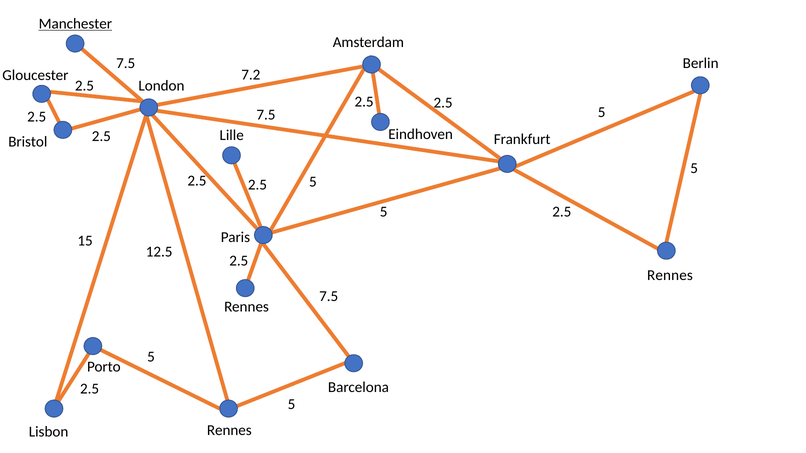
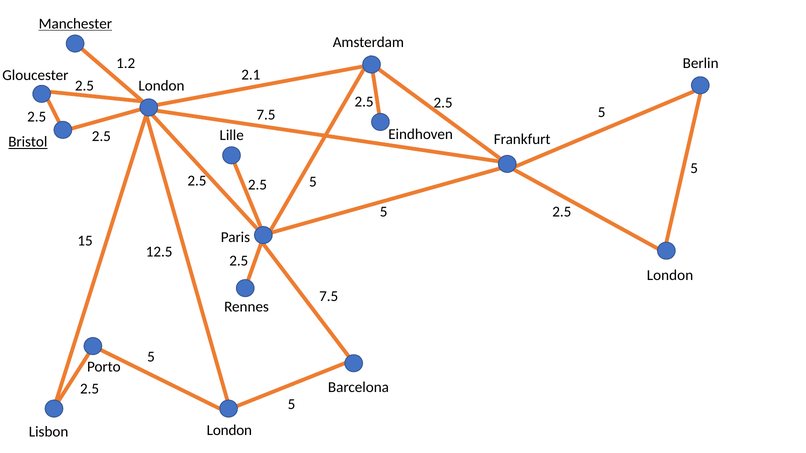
7.5: 7.5 -> 1.2 (126, 63)
7.2: 7.2 -> 2.1 (251, 75)
Bristol underline: none -> present (28, 142)
Rennes: Rennes -> London (670, 276)
Rennes: Rennes -> London (229, 431)
